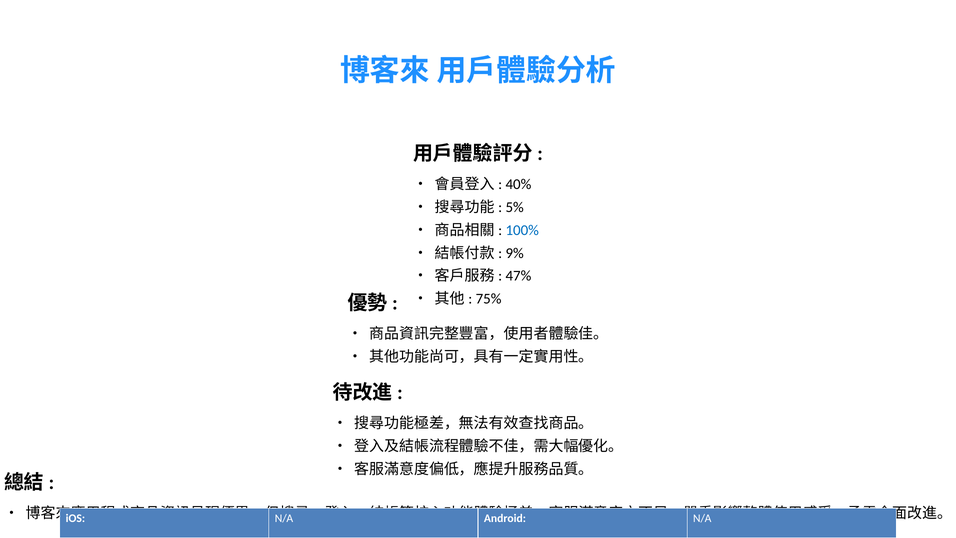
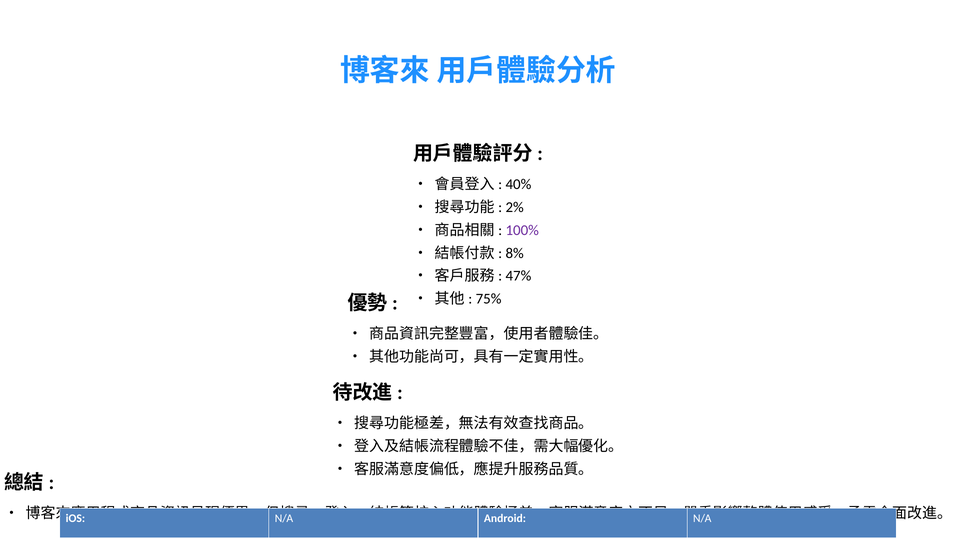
5%: 5% -> 2% (515, 207)
100% colour: blue -> purple (522, 230)
9%: 9% -> 8% (515, 253)
